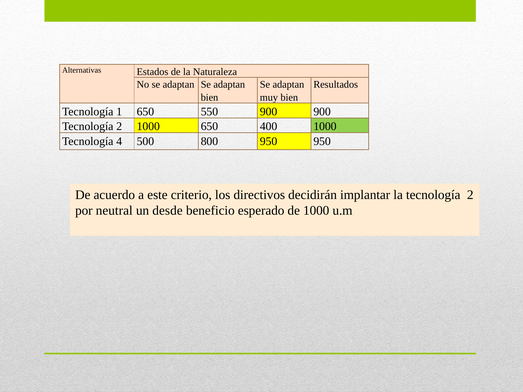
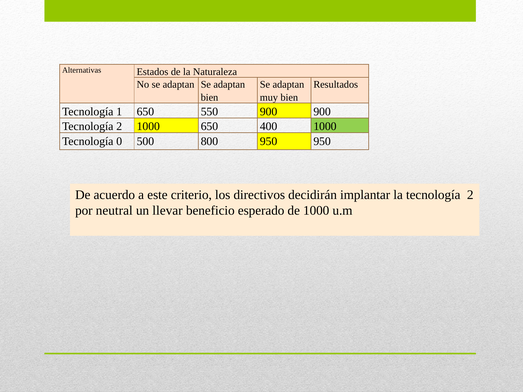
4: 4 -> 0 (119, 141)
desde: desde -> llevar (168, 211)
